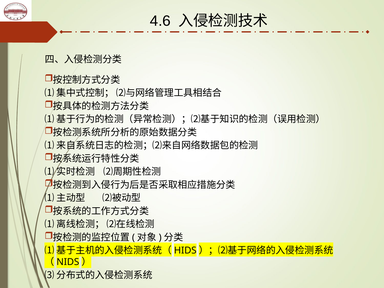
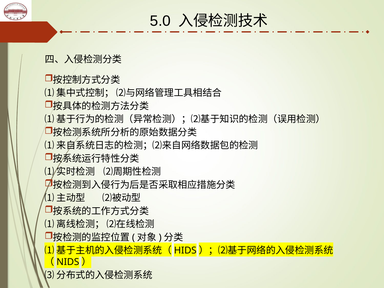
4.6: 4.6 -> 5.0 (160, 21)
